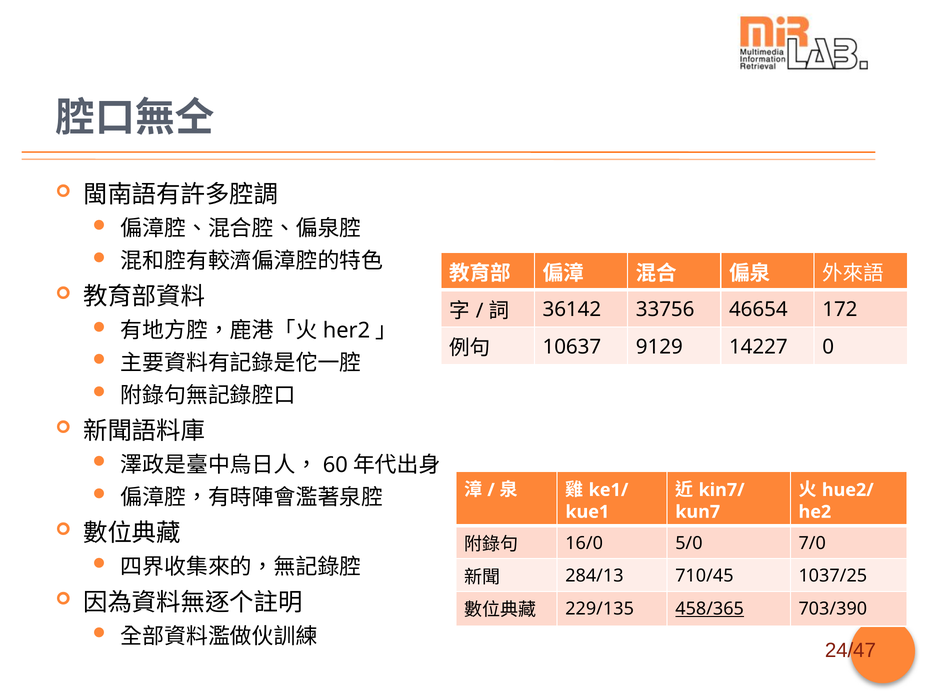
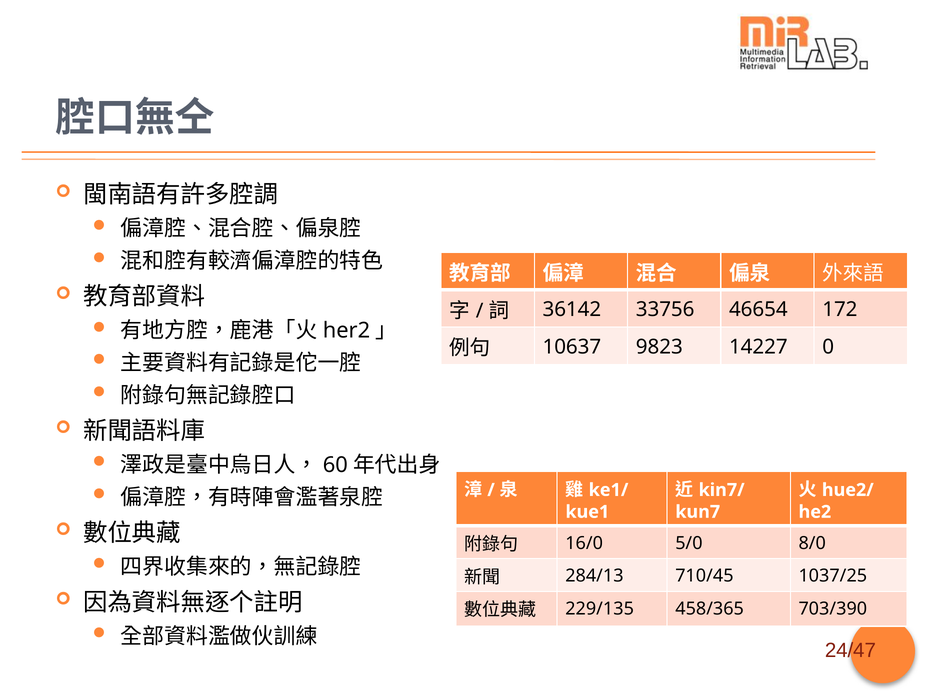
9129: 9129 -> 9823 (659, 347)
7/0: 7/0 -> 8/0 (812, 543)
458/365 underline: present -> none (710, 608)
